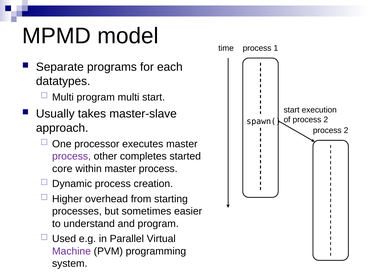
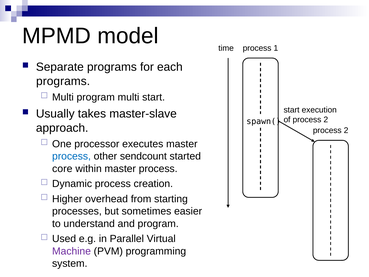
datatypes: datatypes -> programs (63, 81)
process colour: purple -> blue (71, 156)
completes: completes -> sendcount (143, 156)
